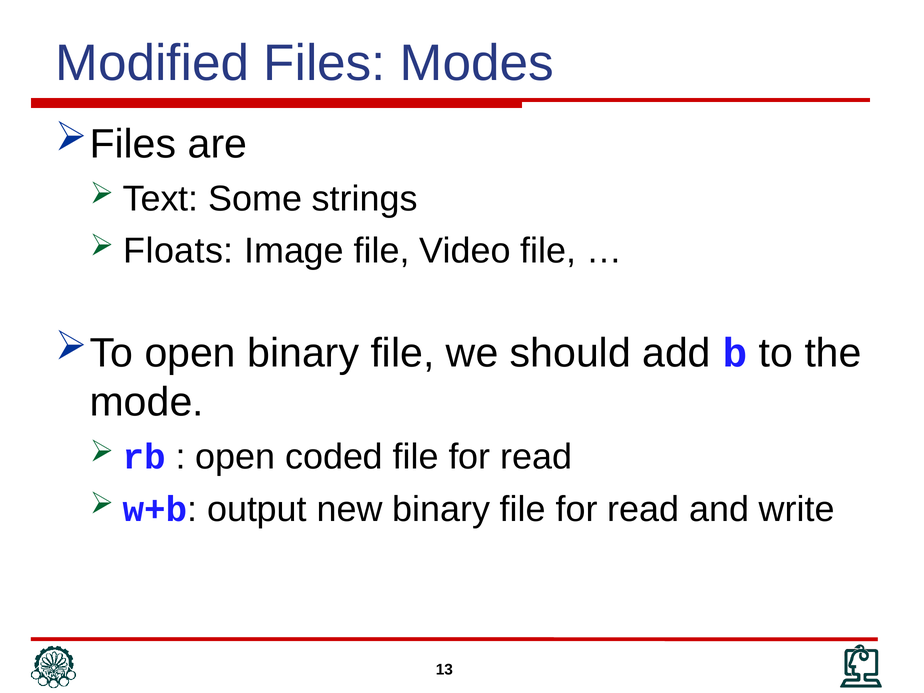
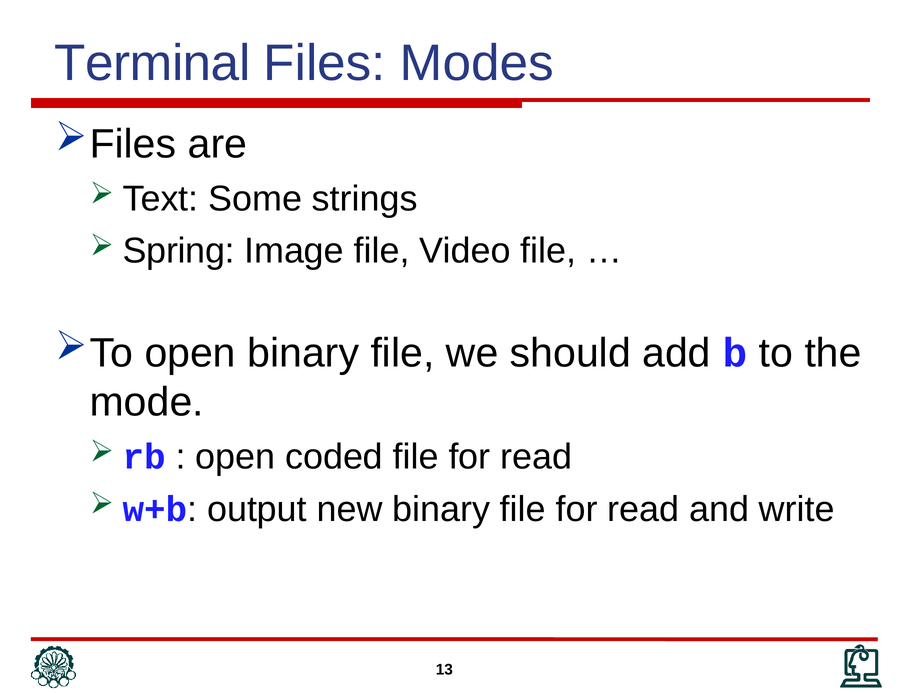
Modified: Modified -> Terminal (152, 63)
Floats: Floats -> Spring (179, 251)
